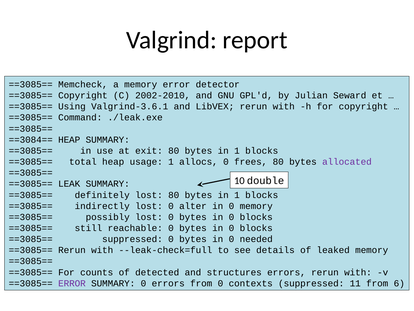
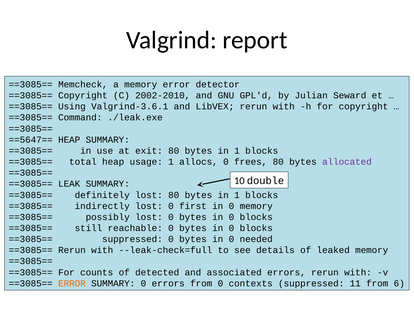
==3084==: ==3084== -> ==5647== (31, 139)
alter: alter -> first (193, 206)
structures: structures -> associated (234, 272)
ERROR colour: purple -> orange (72, 283)
